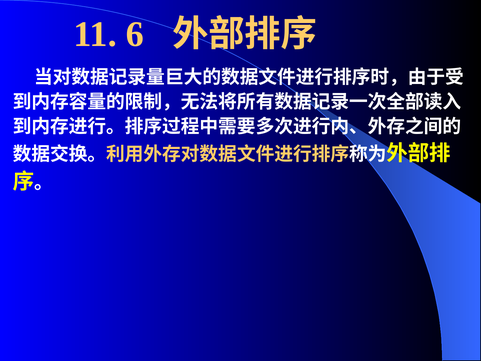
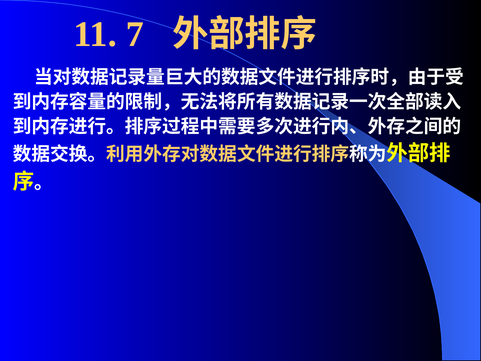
6: 6 -> 7 (135, 34)
